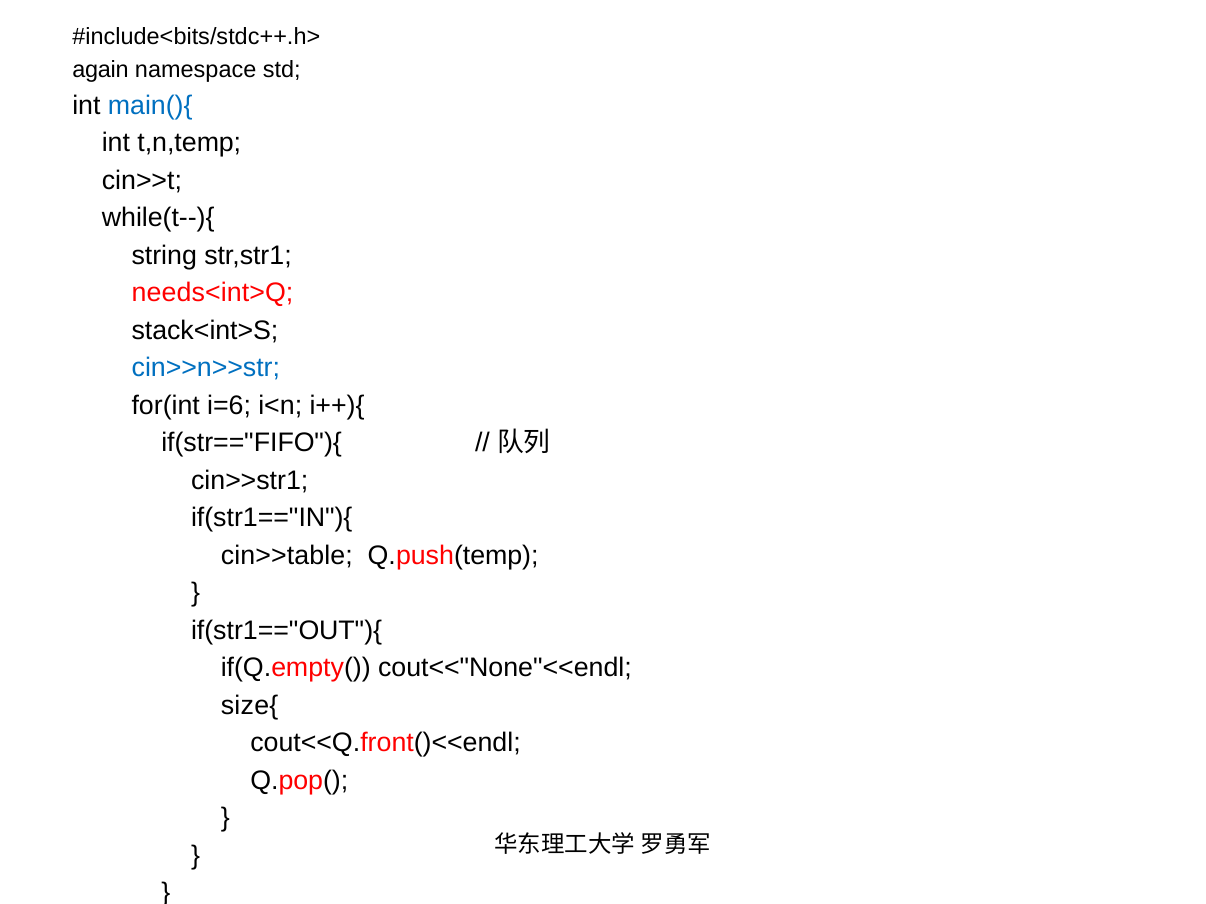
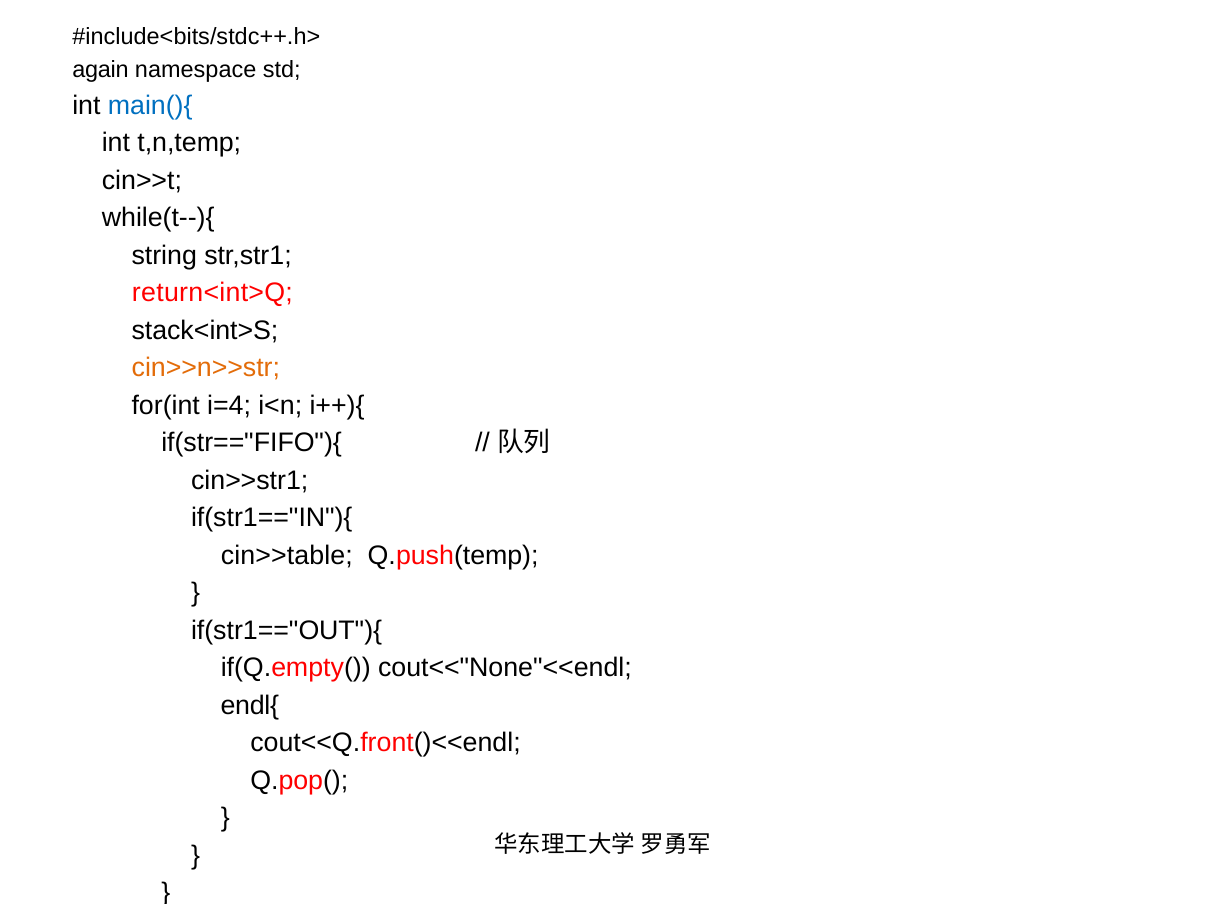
needs<int>Q: needs<int>Q -> return<int>Q (212, 293)
cin>>n>>str colour: blue -> orange (206, 368)
i=6: i=6 -> i=4 (229, 406)
size{: size{ -> endl{ (250, 706)
